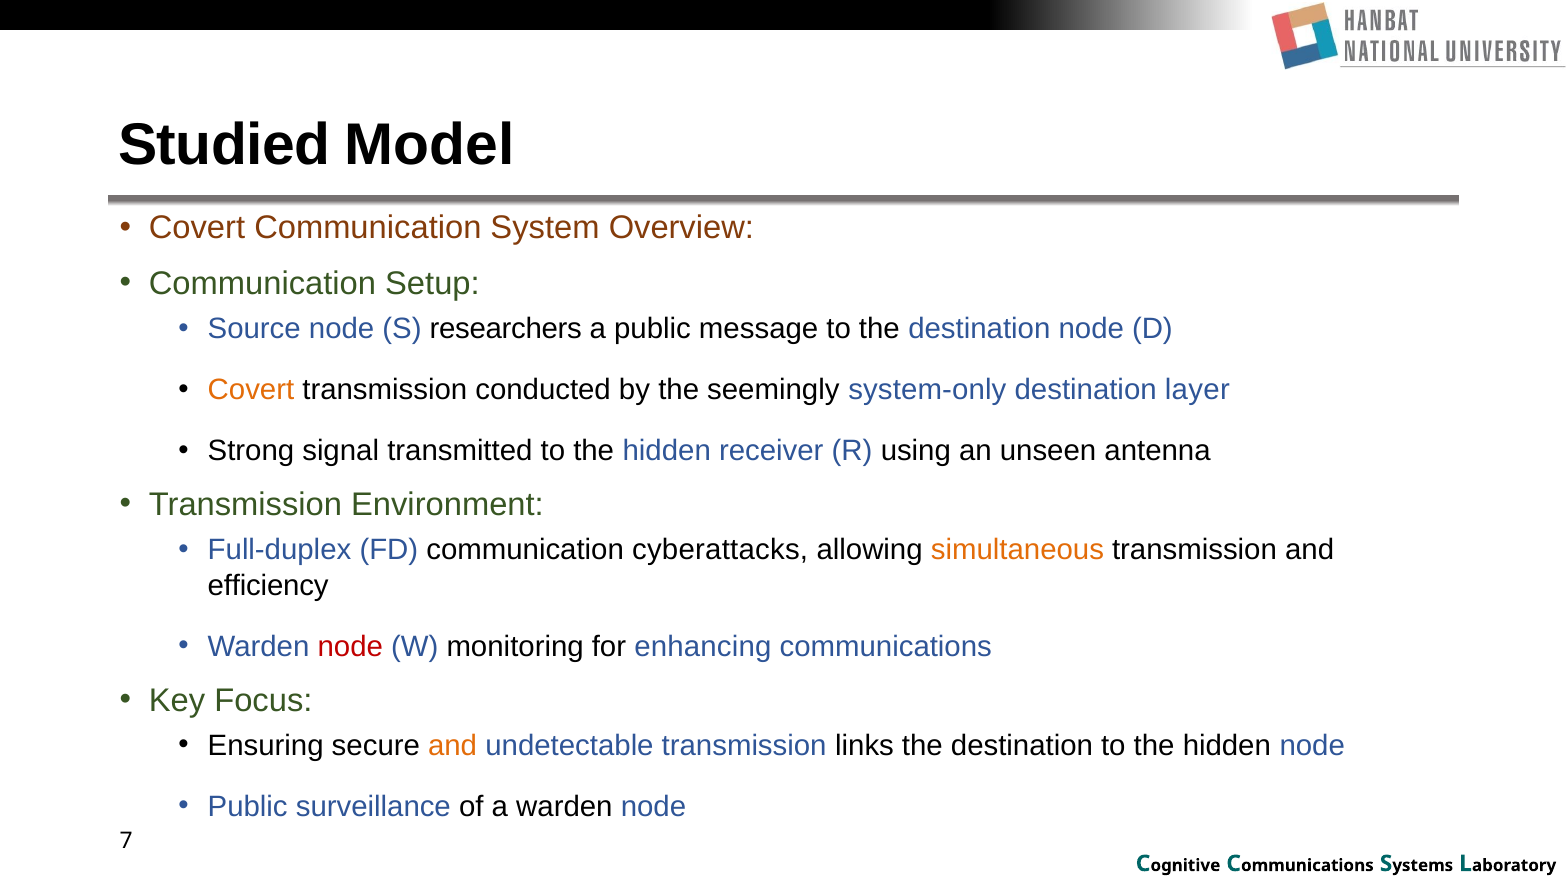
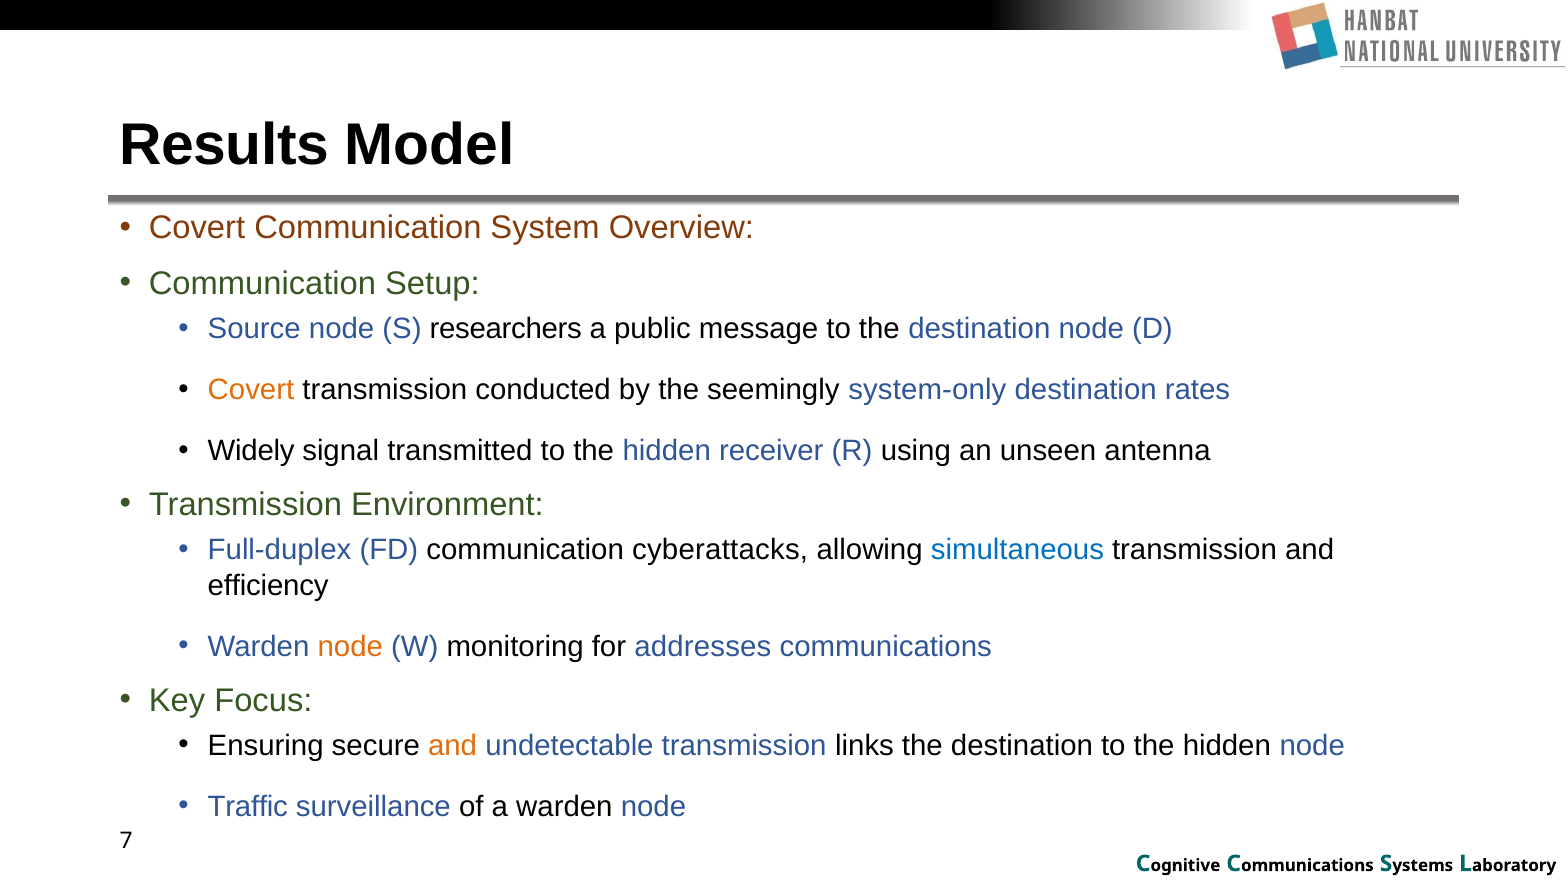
Studied: Studied -> Results (224, 145)
layer: layer -> rates (1197, 390)
Strong: Strong -> Widely (251, 451)
simultaneous colour: orange -> blue (1017, 550)
node colour: red -> orange (350, 646)
enhancing: enhancing -> addresses (703, 646)
Public: Public -> Traffic (248, 806)
